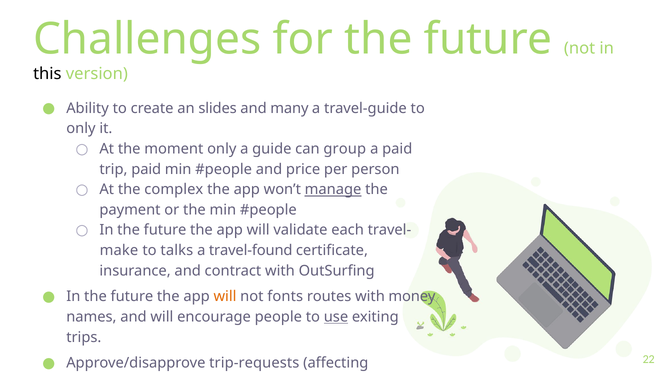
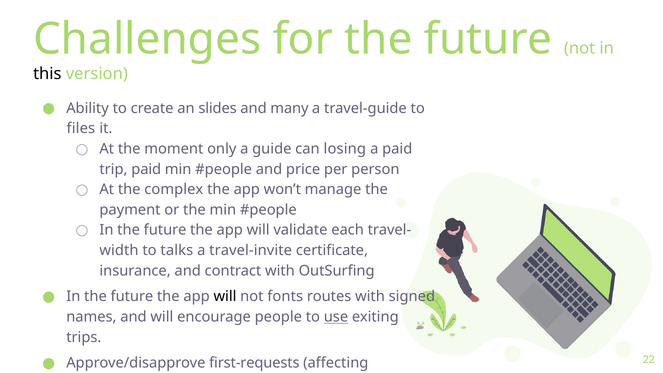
only: only -> files (81, 129)
can group: group -> losing (345, 149)
manage underline: present -> none (333, 189)
make: make -> width (119, 250)
travel-found: travel-found -> travel-invite (251, 250)
will colour: orange -> black (225, 297)
money: money -> signed (412, 297)
trip-requests: trip-requests -> first-requests (254, 363)
